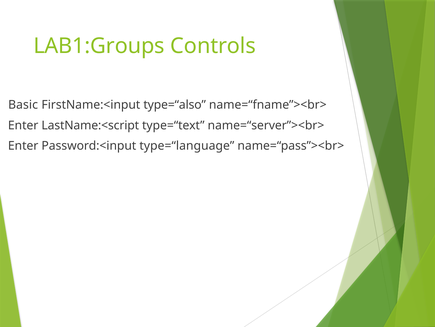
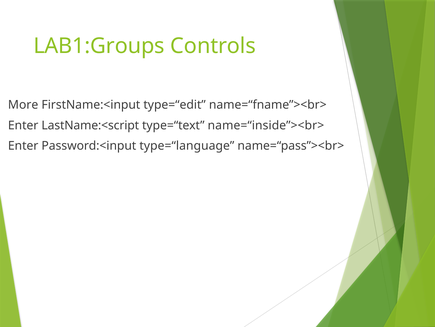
Basic: Basic -> More (23, 105)
type=“also: type=“also -> type=“edit (175, 105)
name=“server”><br>: name=“server”><br> -> name=“inside”><br> (266, 125)
